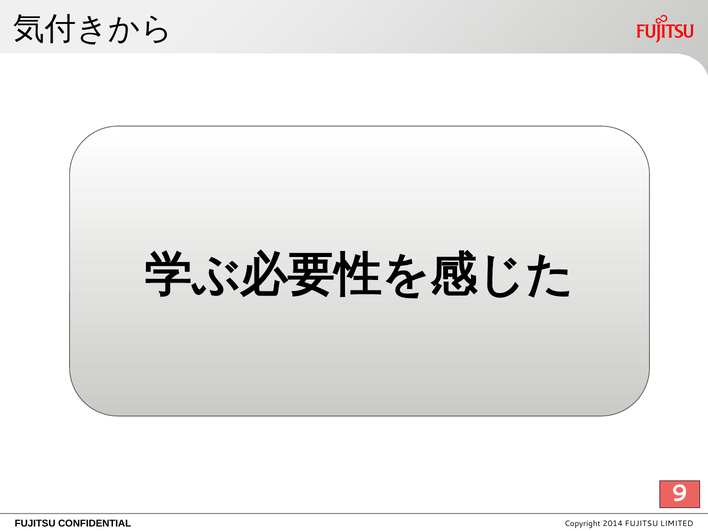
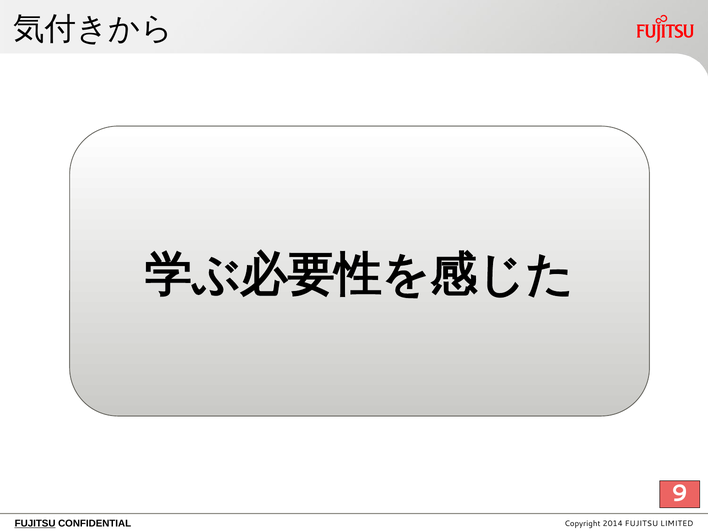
FUJITSU underline: none -> present (35, 523)
